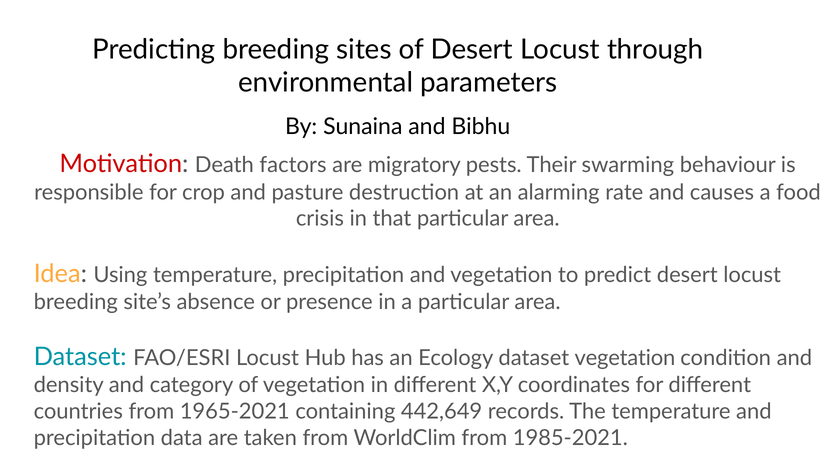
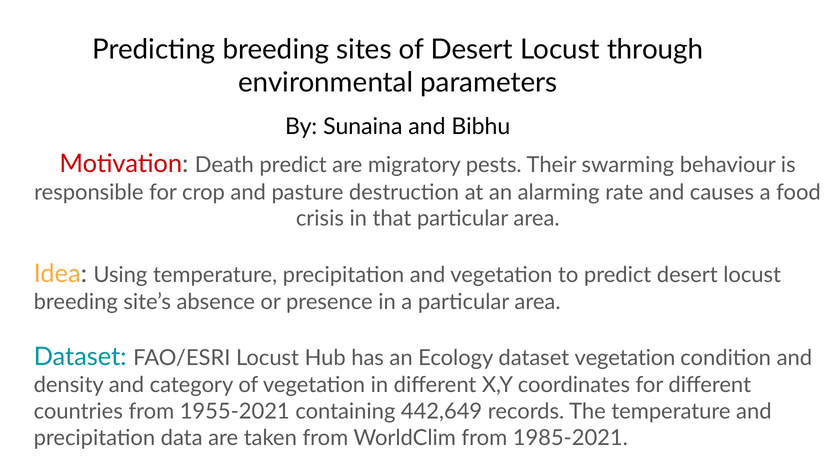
Death factors: factors -> predict (293, 165)
1965-2021: 1965-2021 -> 1955-2021 (235, 412)
